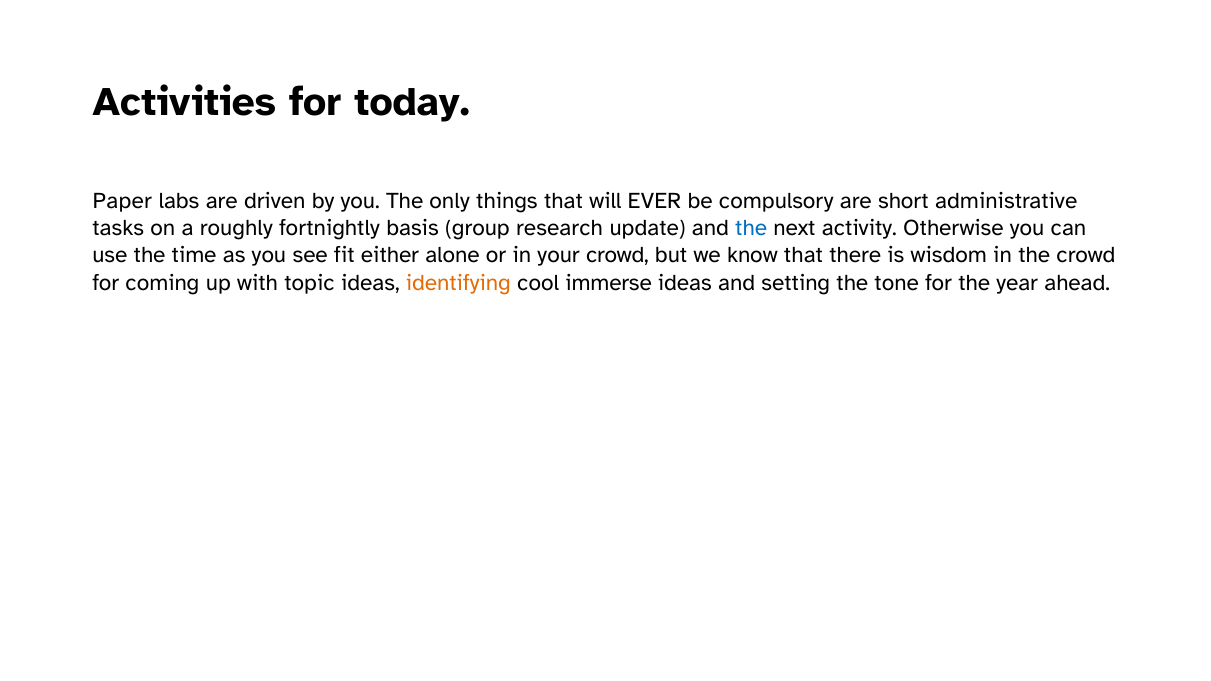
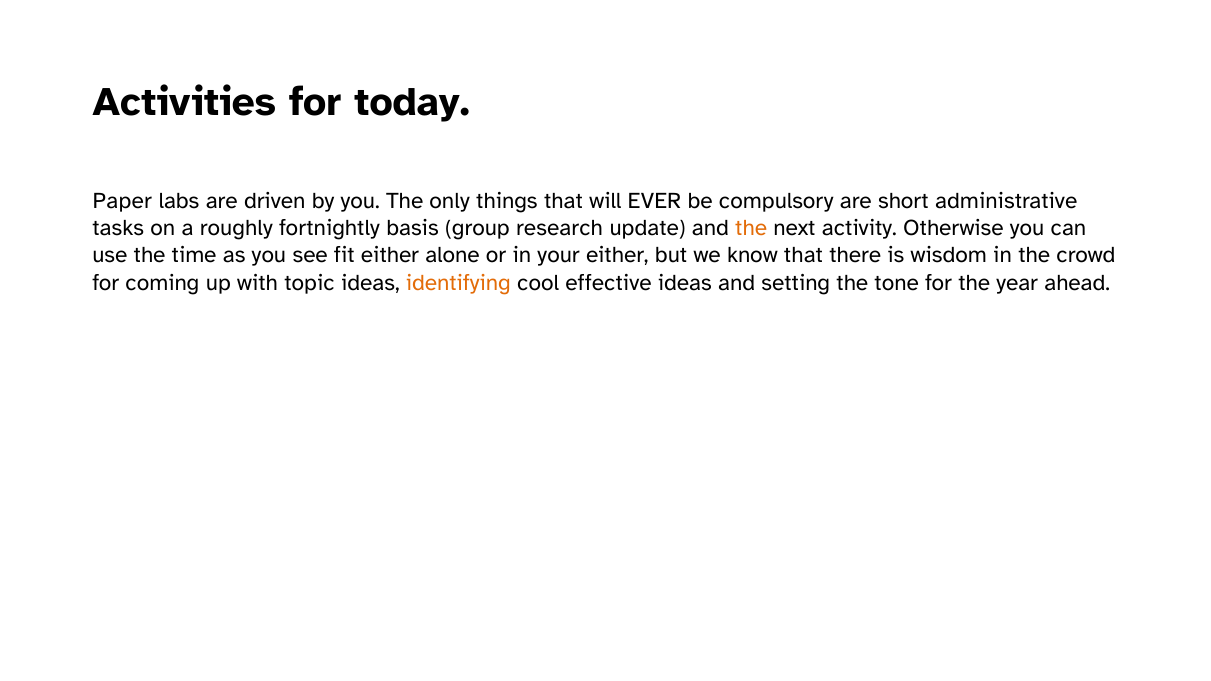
the colour: blue -> orange (751, 228)
your crowd: crowd -> either (617, 256)
immerse: immerse -> effective (608, 283)
